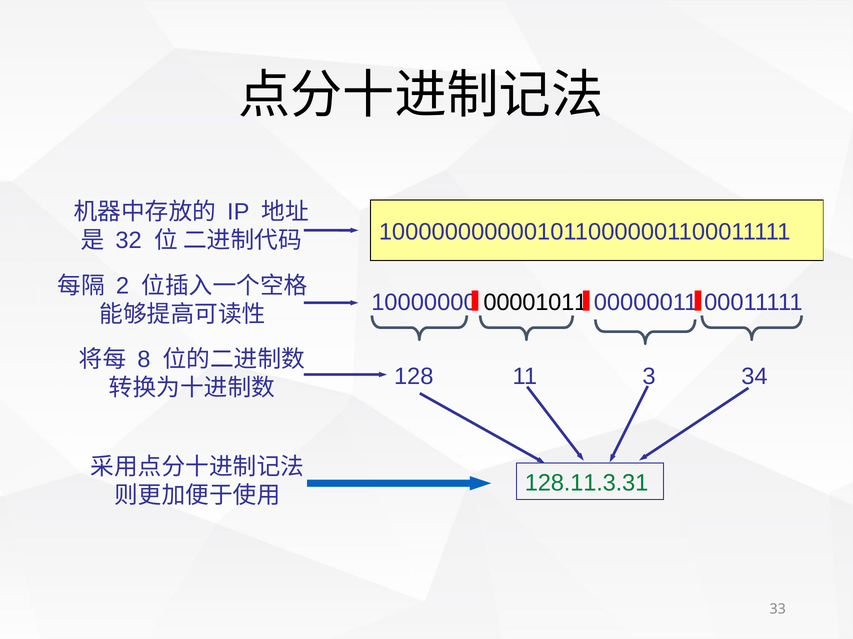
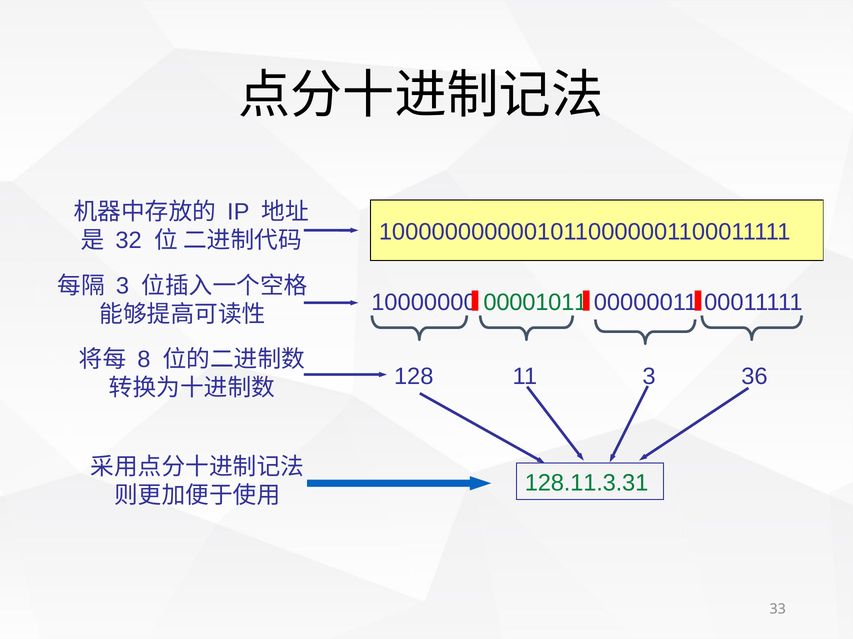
2: 2 -> 3 (122, 286)
00001011 colour: black -> green (535, 303)
34: 34 -> 36 (754, 377)
